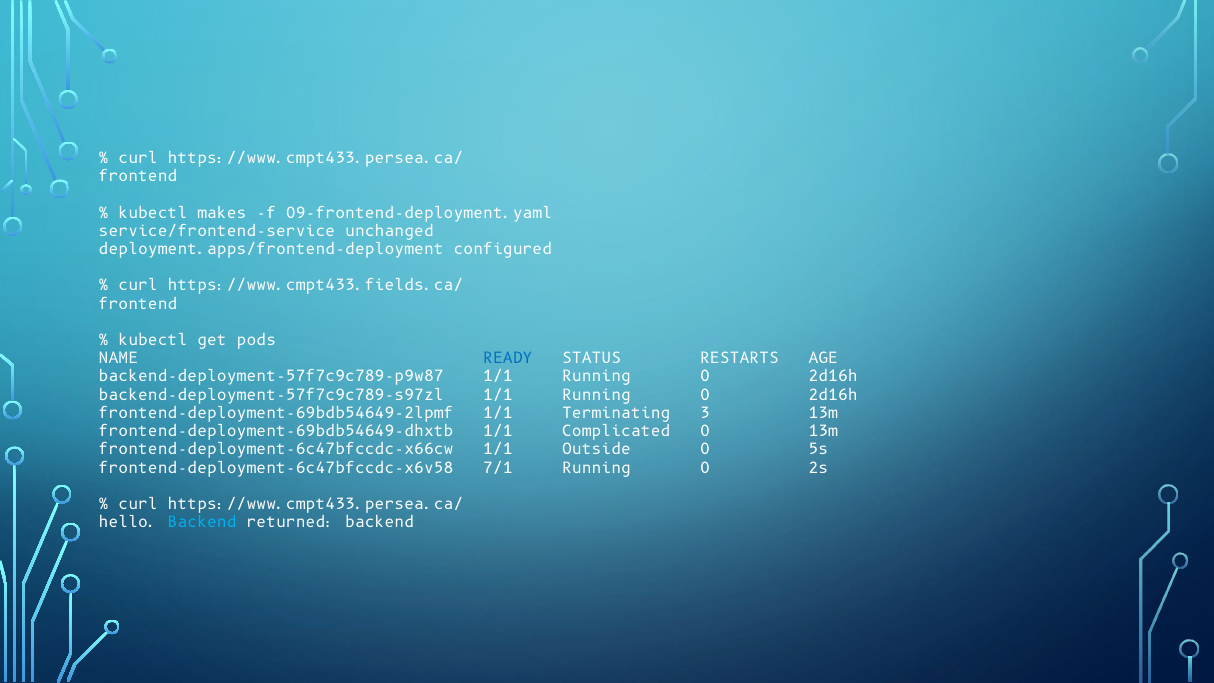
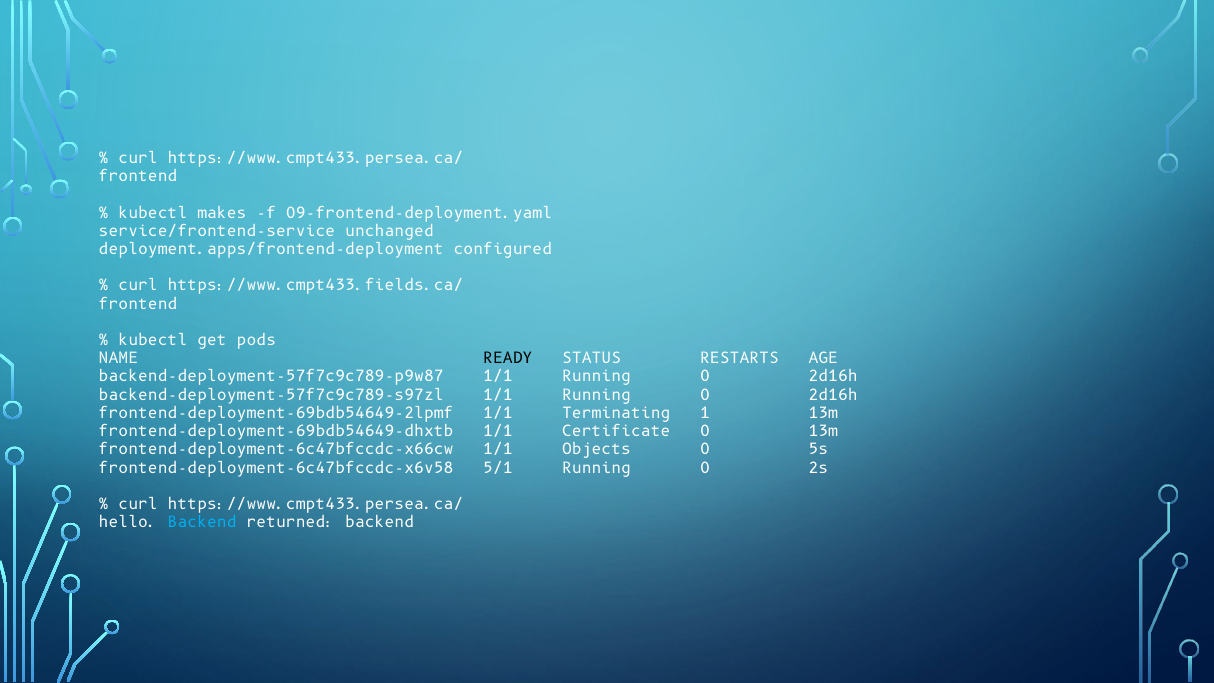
READY colour: blue -> black (508, 359)
3: 3 -> 1 (705, 413)
Complicated: Complicated -> Certificate (616, 432)
Outside: Outside -> Objects (597, 450)
7/1: 7/1 -> 5/1 (498, 468)
